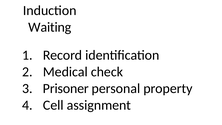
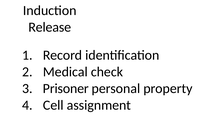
Waiting: Waiting -> Release (50, 27)
